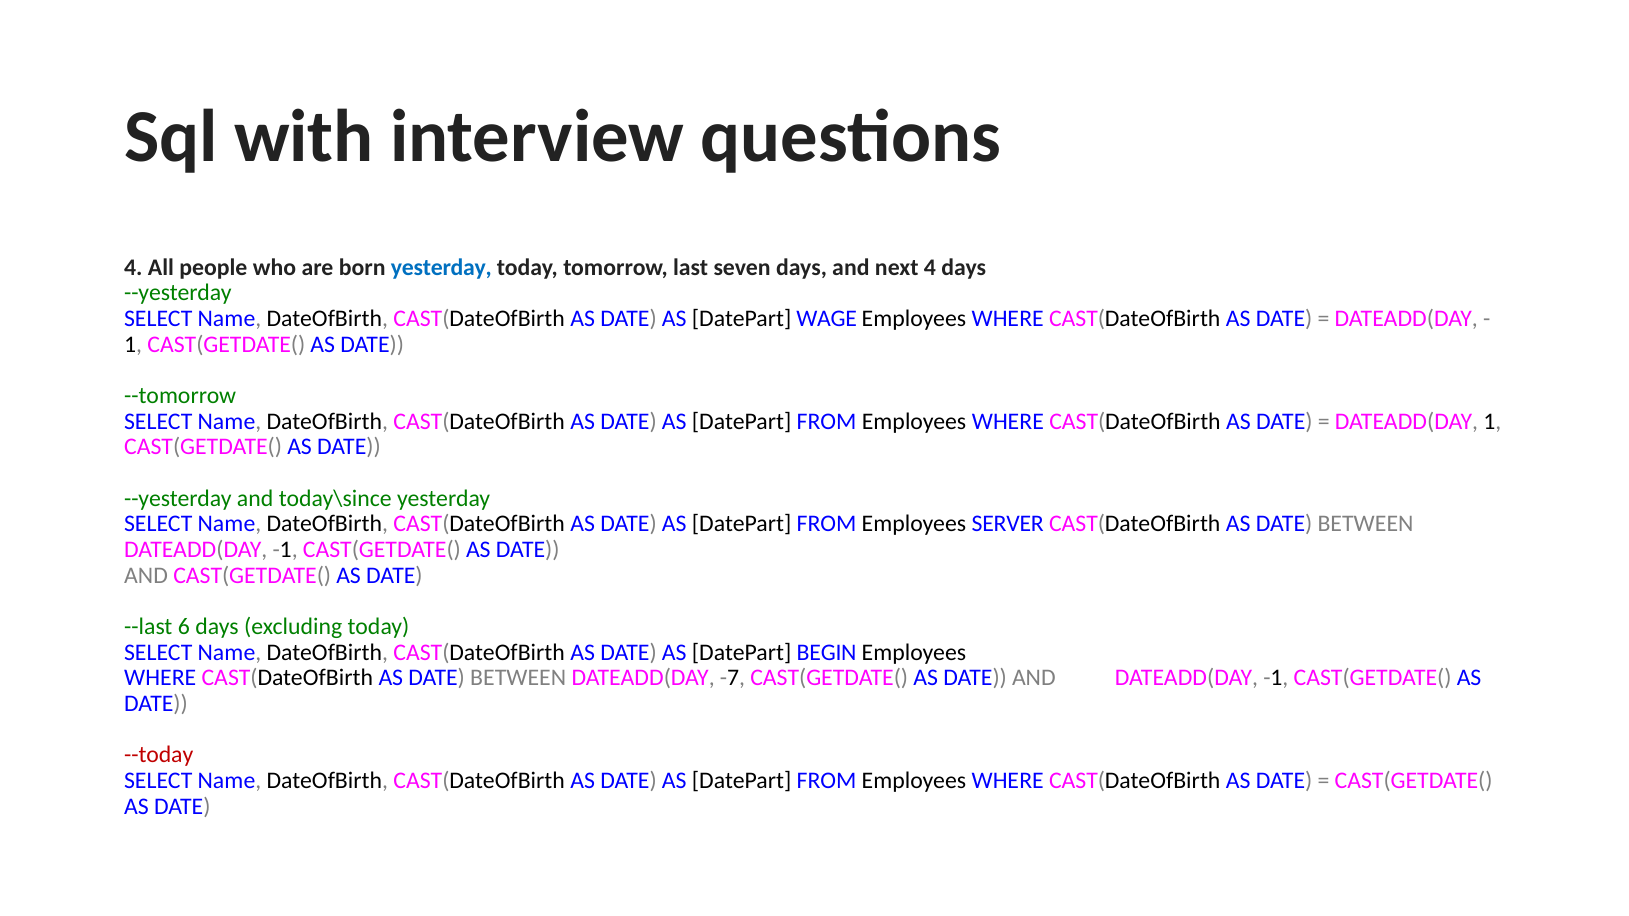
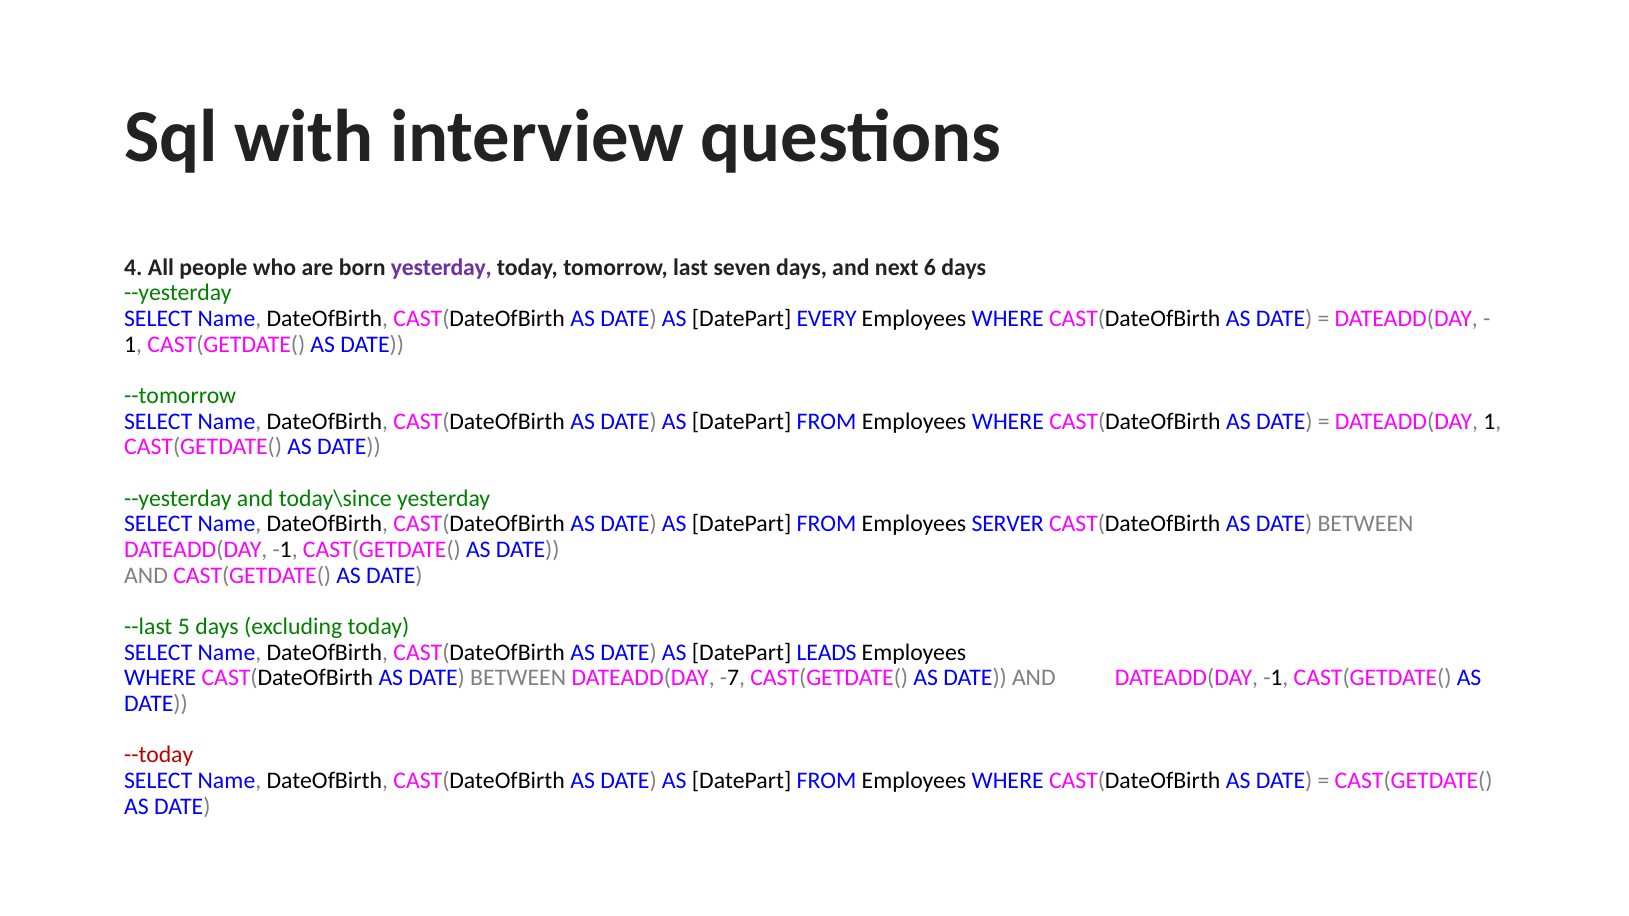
yesterday colour: blue -> purple (441, 268)
next 4: 4 -> 6 (930, 268)
WAGE: WAGE -> EVERY (827, 319)
6: 6 -> 5 (184, 627)
BEGIN: BEGIN -> LEADS (827, 653)
